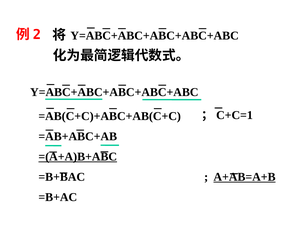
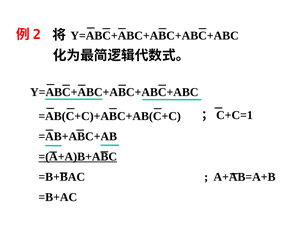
A+AB=A+B underline: present -> none (245, 177)
